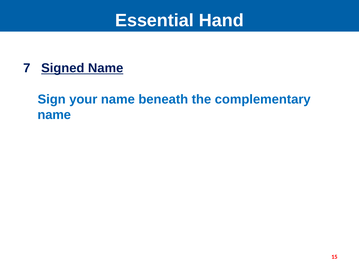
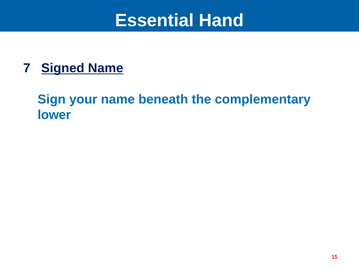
name: name -> lower (54, 115)
